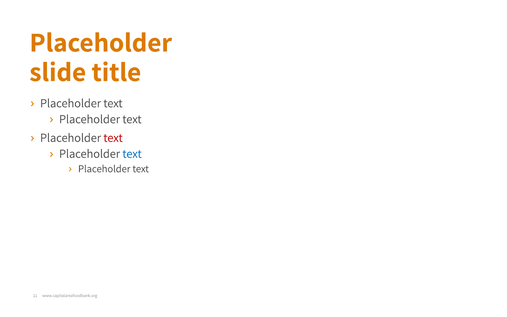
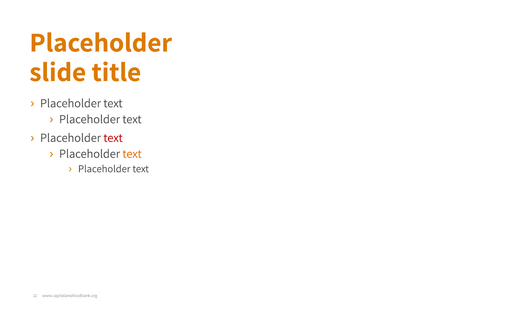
text colour: blue -> orange (132, 154)
